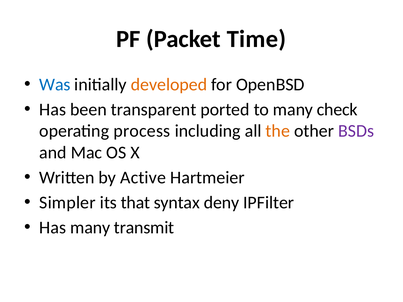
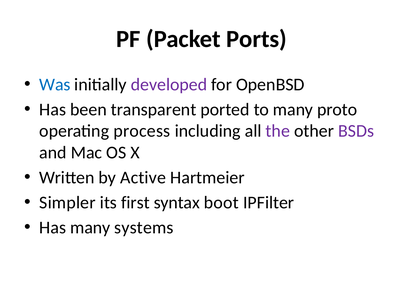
Time: Time -> Ports (257, 39)
developed colour: orange -> purple (169, 85)
check: check -> proto (337, 110)
the colour: orange -> purple (278, 131)
that: that -> first (135, 203)
deny: deny -> boot (221, 203)
transmit: transmit -> systems (144, 228)
